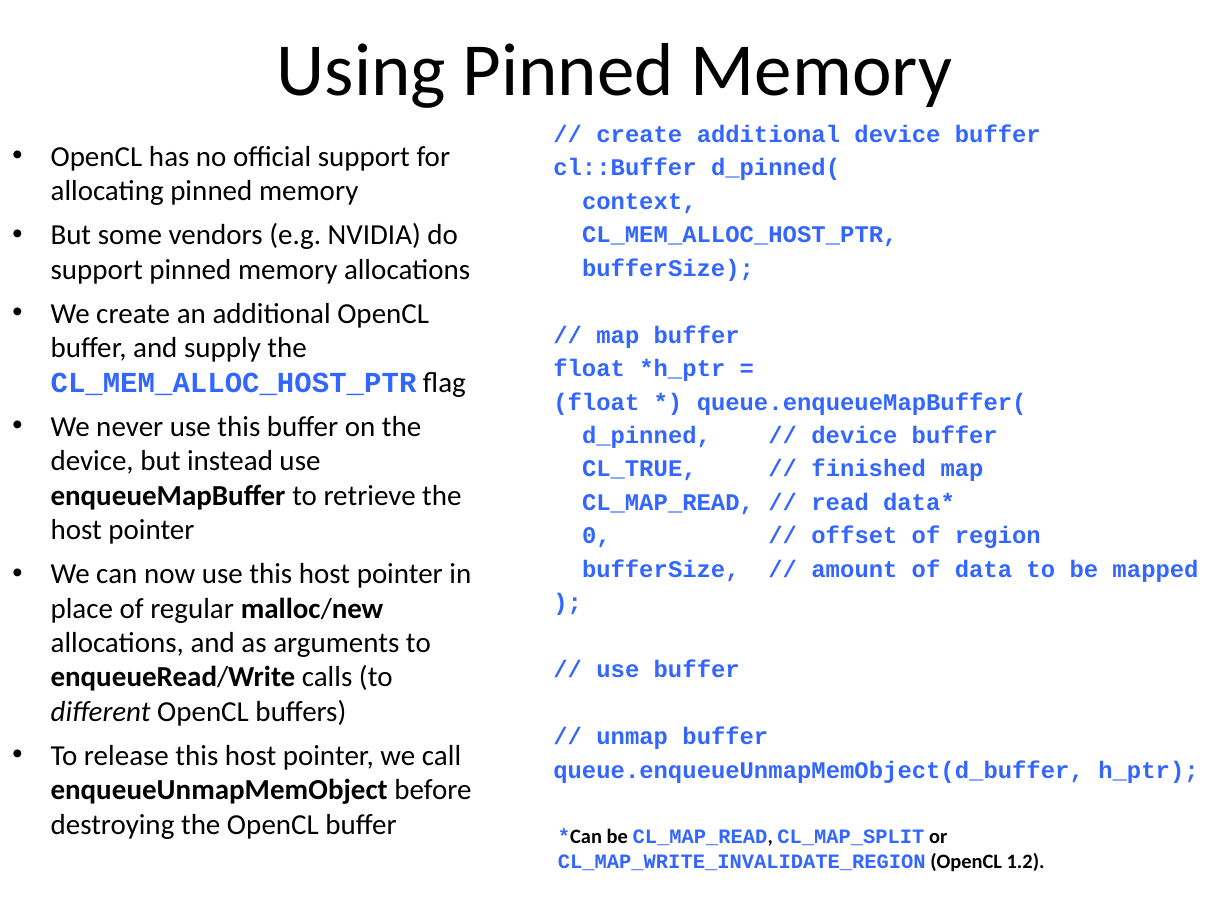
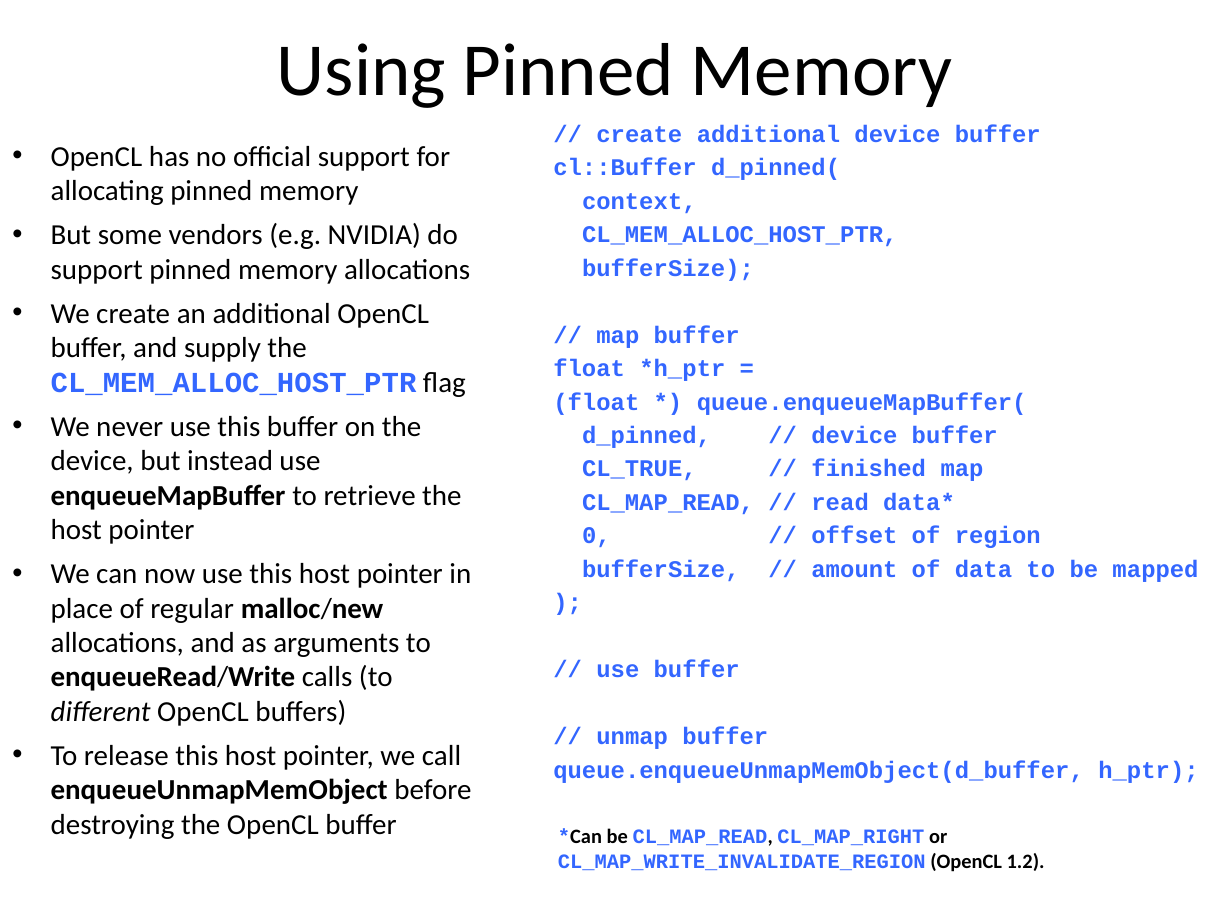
CL_MAP_SPLIT: CL_MAP_SPLIT -> CL_MAP_RIGHT (851, 837)
